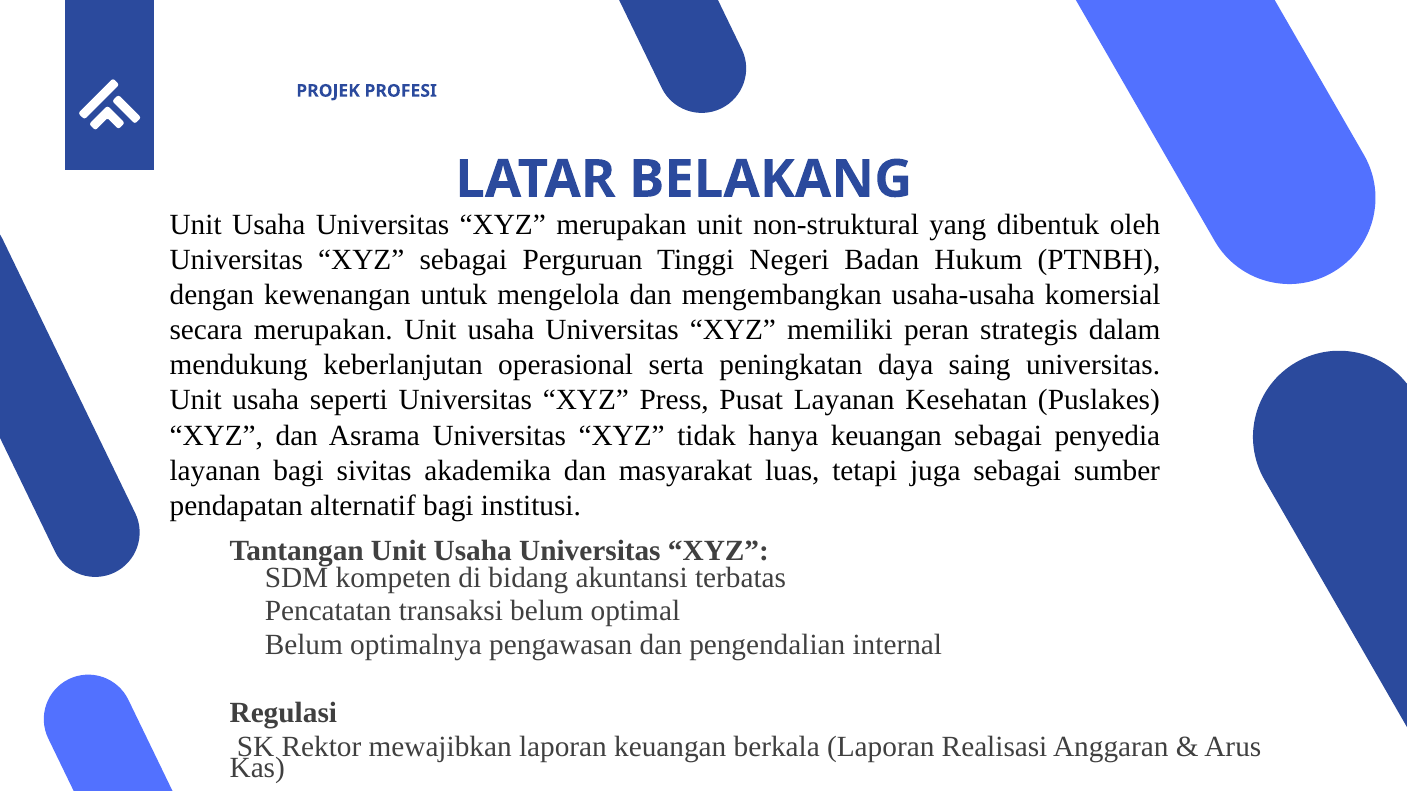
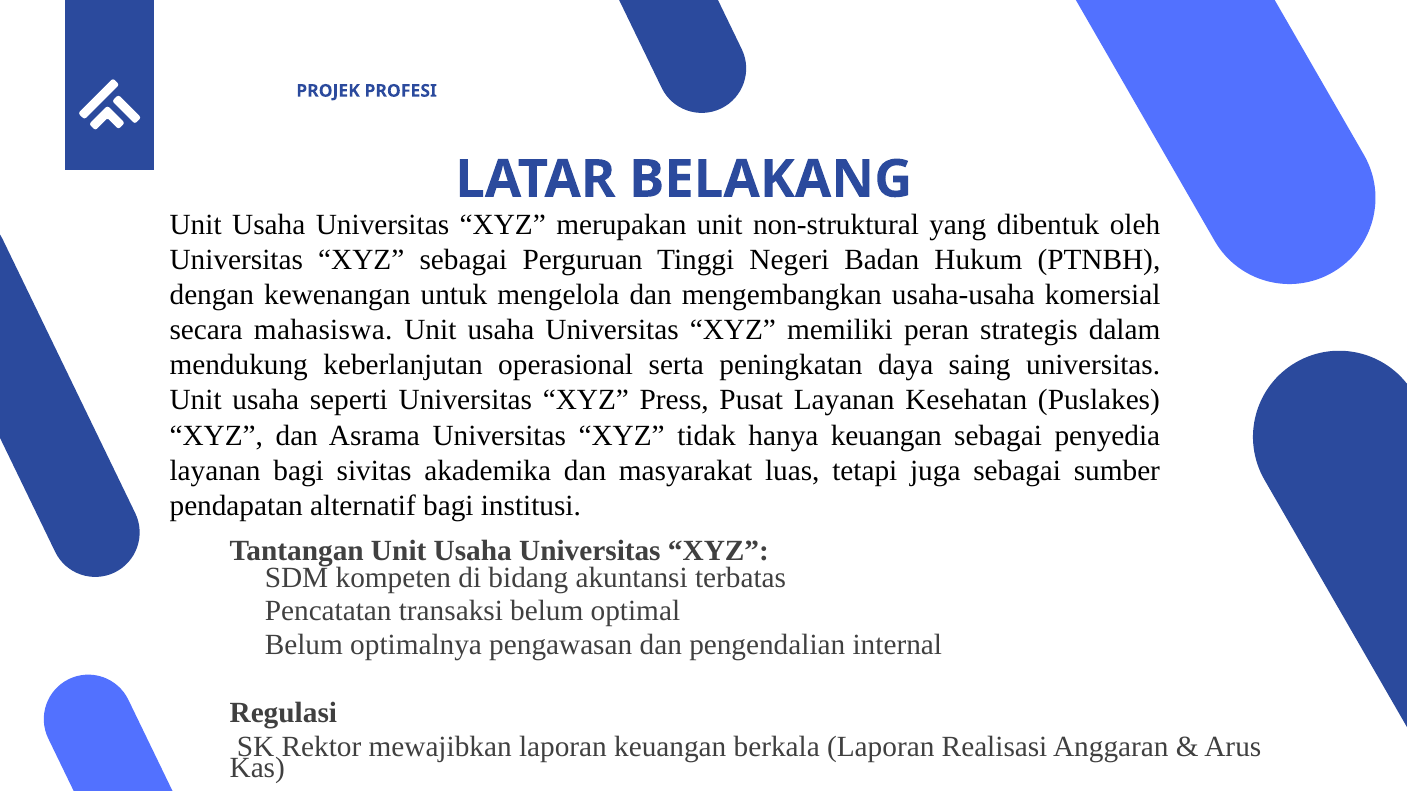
secara merupakan: merupakan -> mahasiswa (323, 330)
